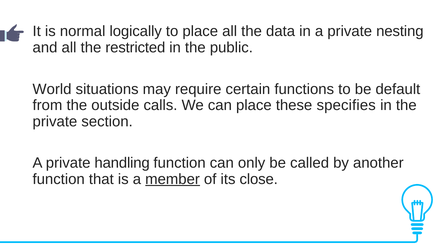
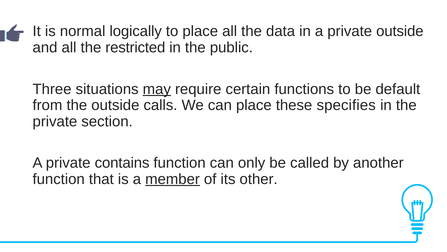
private nesting: nesting -> outside (400, 31)
World: World -> Three (52, 89)
may underline: none -> present (157, 89)
handling: handling -> contains (122, 163)
close: close -> other (259, 179)
